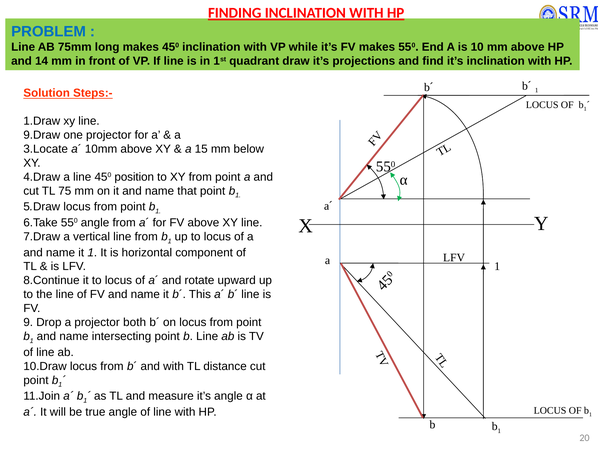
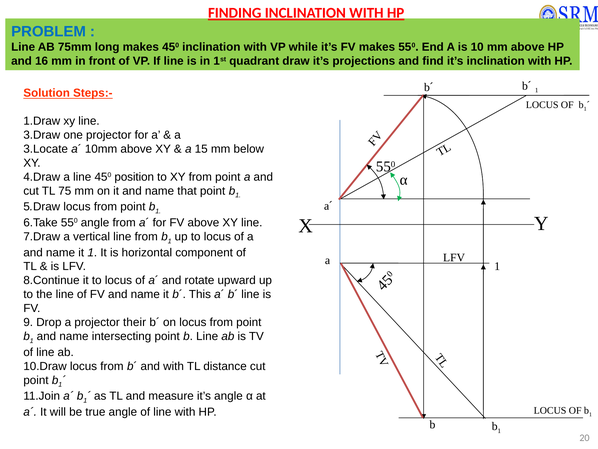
14: 14 -> 16 (42, 61)
9.Draw: 9.Draw -> 3.Draw (42, 135)
both: both -> their (135, 322)
